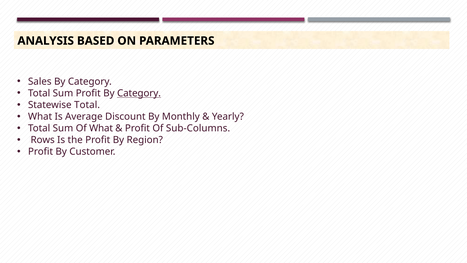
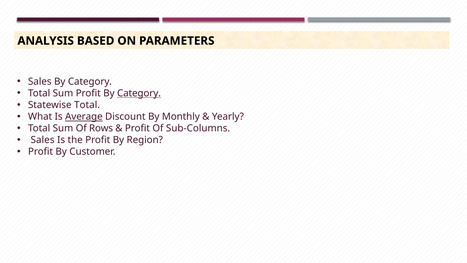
Average underline: none -> present (84, 117)
Of What: What -> Rows (101, 128)
Rows: Rows -> Sales (43, 140)
